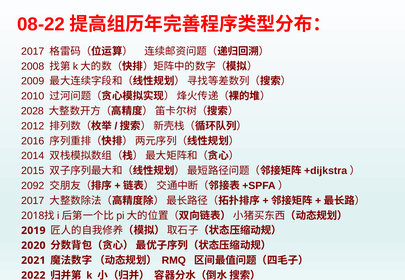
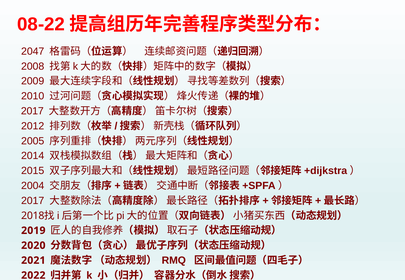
2017: 2017 -> 2047 (33, 51)
2028: 2028 -> 2017 (32, 111)
2016: 2016 -> 2005 (33, 141)
2092: 2092 -> 2004 (33, 186)
